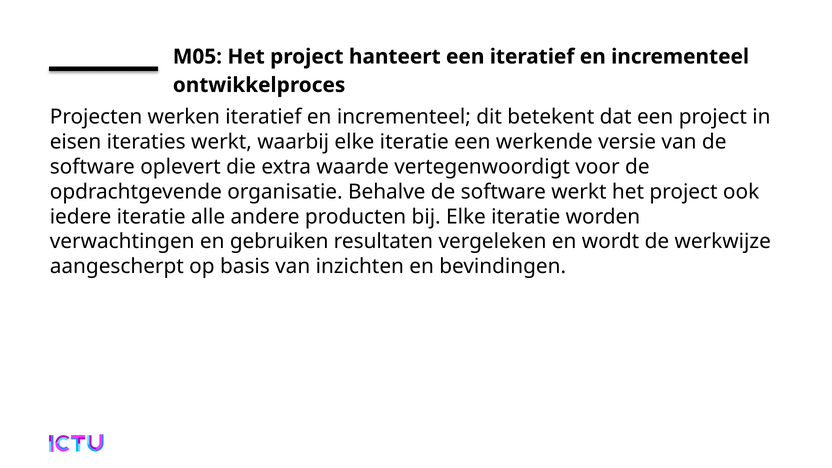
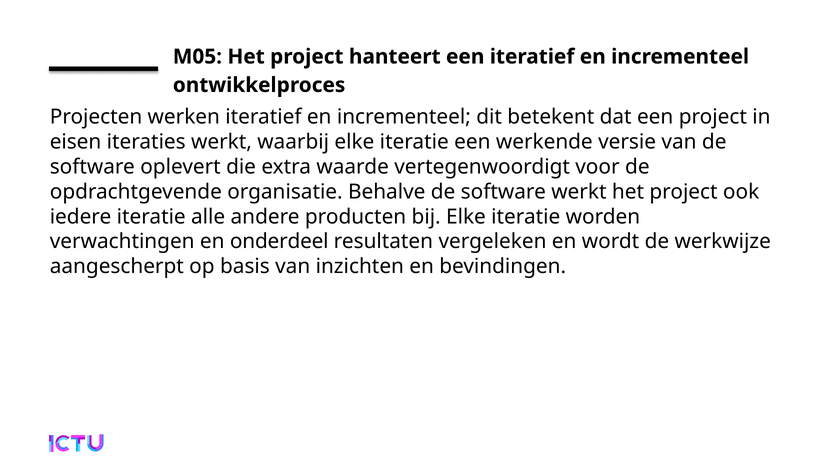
gebruiken: gebruiken -> onderdeel (279, 242)
